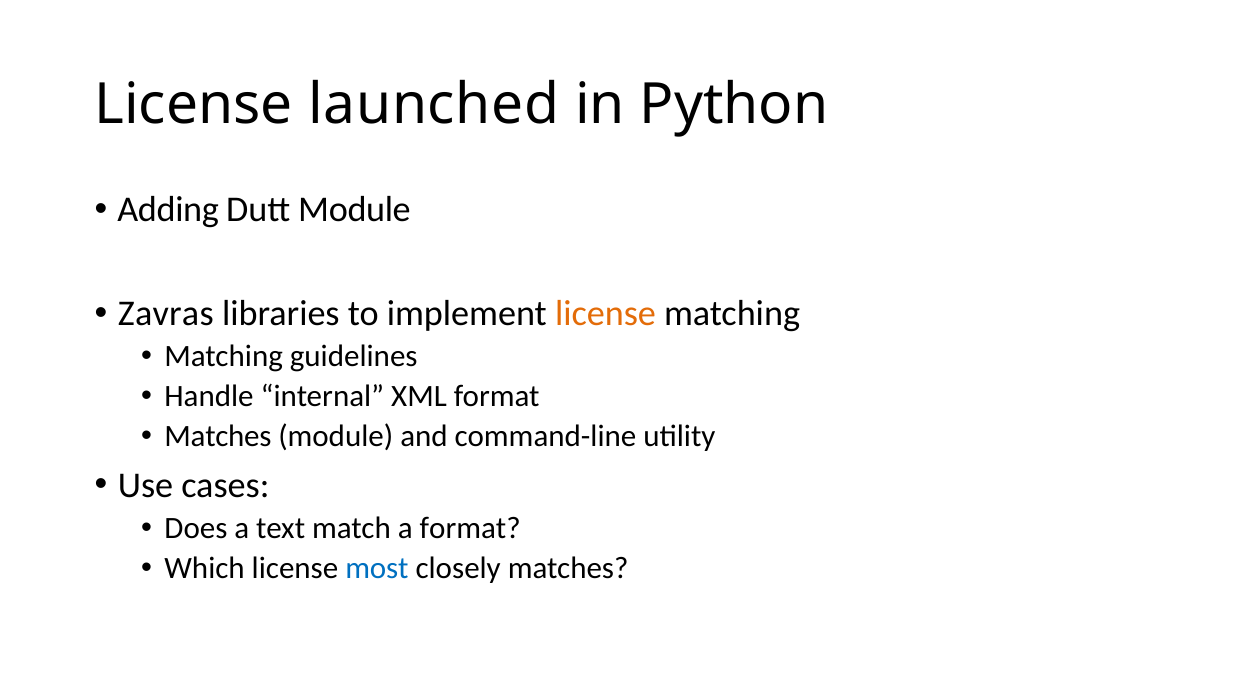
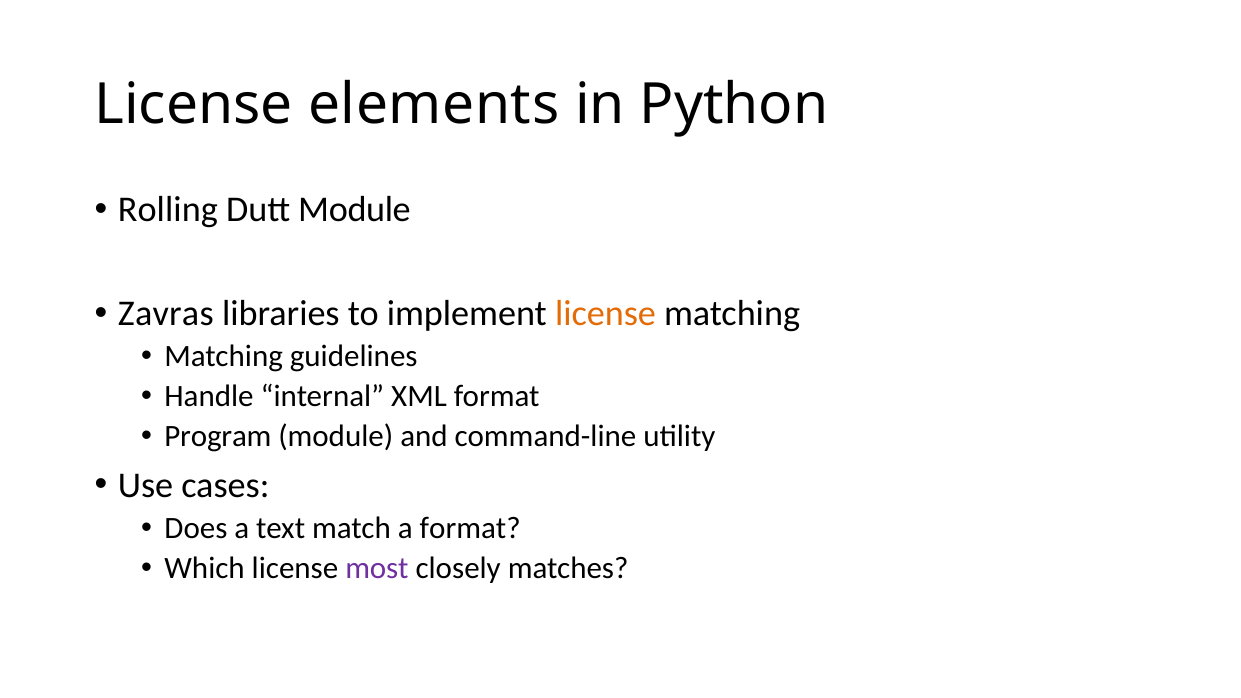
launched: launched -> elements (434, 104)
Adding: Adding -> Rolling (168, 210)
Matches: Matches -> Program (218, 436)
most colour: blue -> purple (377, 568)
